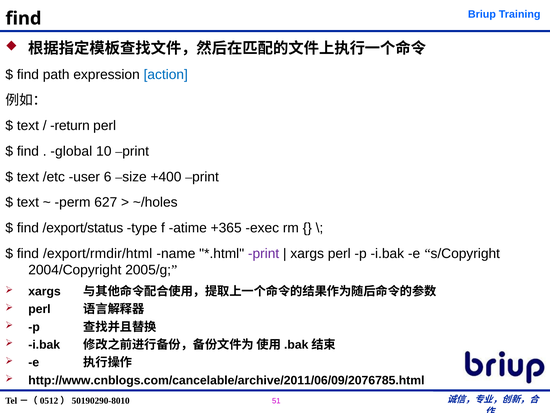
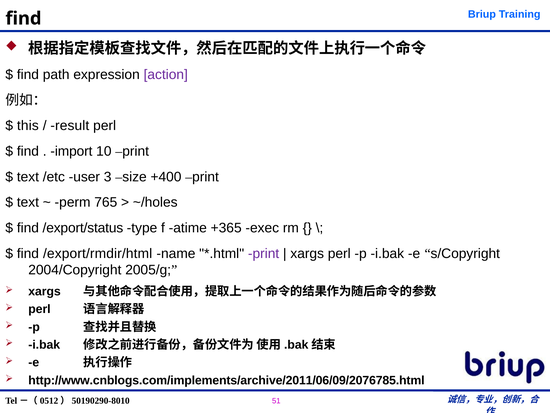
action colour: blue -> purple (166, 75)
text: text -> this (28, 126)
return: return -> result (70, 126)
global: global -> import (71, 151)
6: 6 -> 3 (108, 177)
627: 627 -> 765 (106, 202)
http://www.cnblogs.com/cancelable/archive/2011/06/09/2076785.html: http://www.cnblogs.com/cancelable/archive/2011/06/09/2076785.html -> http://www.cnblogs.com/implements/archive/2011/06/09/2076785.html (226, 380)
